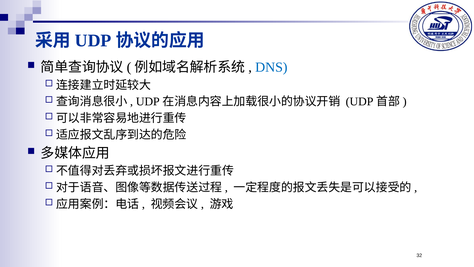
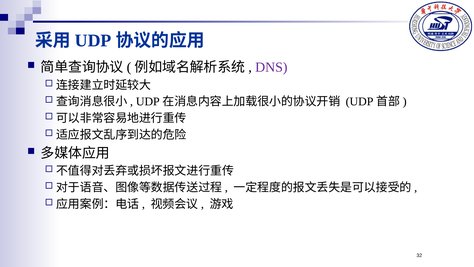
DNS colour: blue -> purple (271, 67)
